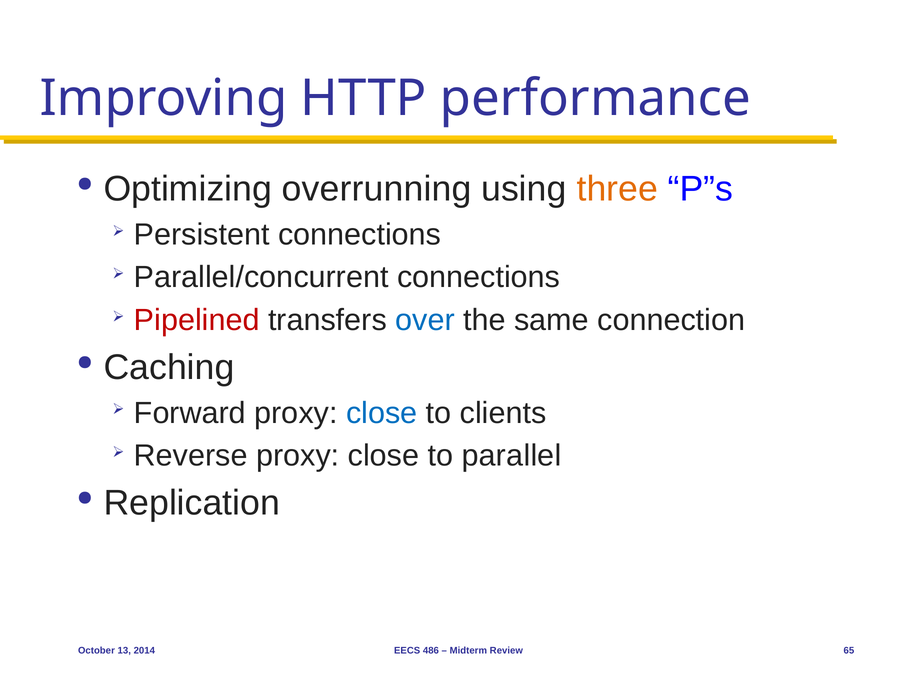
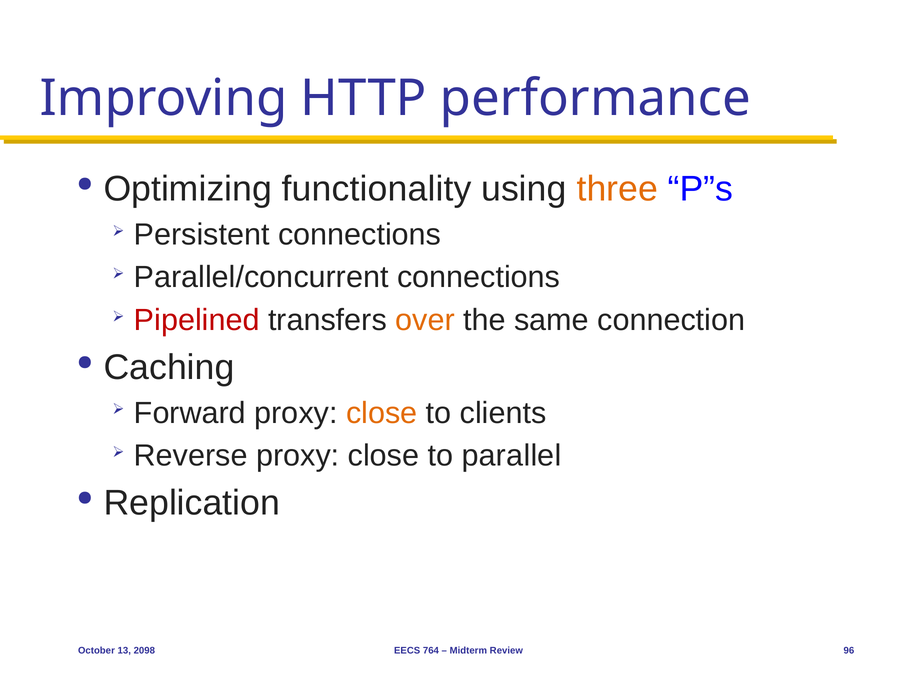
overrunning: overrunning -> functionality (377, 189)
over colour: blue -> orange (425, 320)
close colour: blue -> orange (382, 413)
2014: 2014 -> 2098 (144, 650)
486: 486 -> 764 (431, 650)
65: 65 -> 96 (849, 650)
